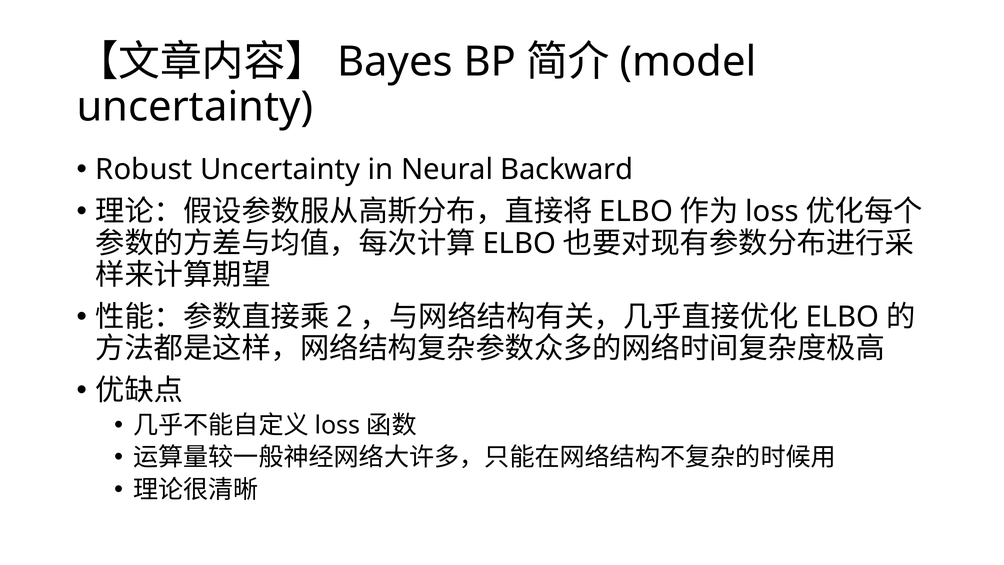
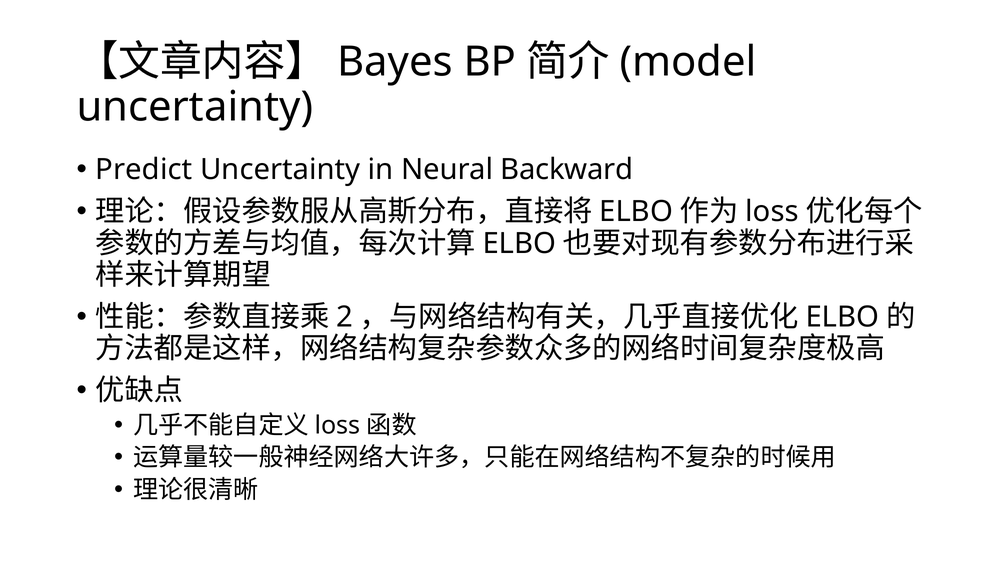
Robust: Robust -> Predict (144, 170)
